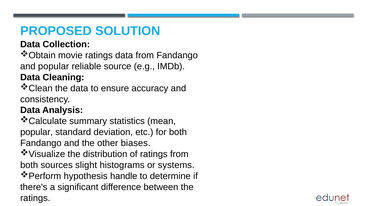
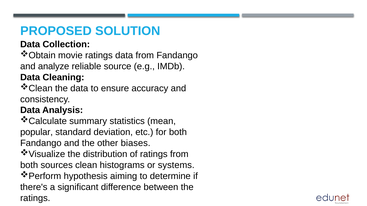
and popular: popular -> analyze (54, 66)
slight: slight -> clean (86, 166)
handle: handle -> aiming (124, 177)
